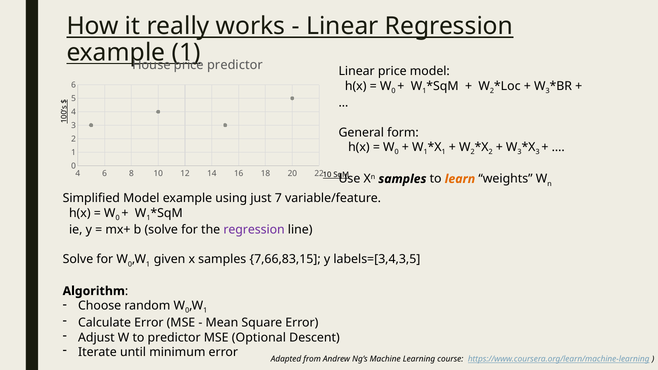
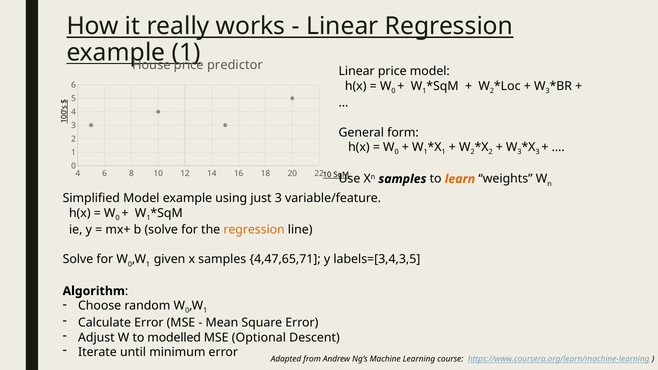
just 7: 7 -> 3 (278, 198)
regression colour: purple -> orange (254, 230)
7,66,83,15: 7,66,83,15 -> 4,47,65,71 (285, 260)
to predictor: predictor -> modelled (174, 338)
